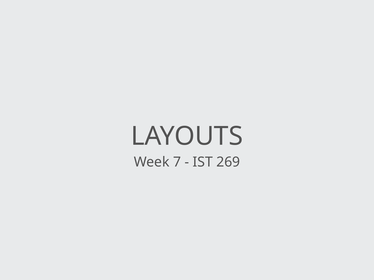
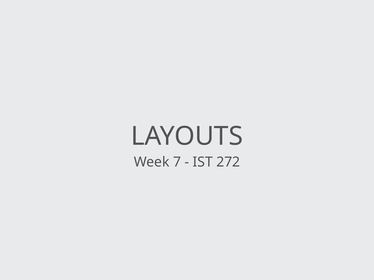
269: 269 -> 272 (228, 162)
